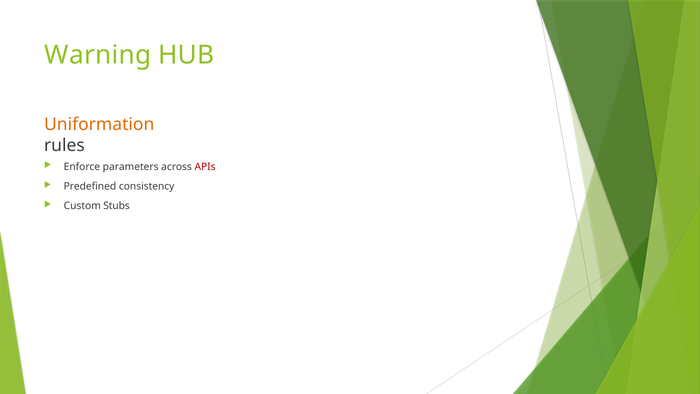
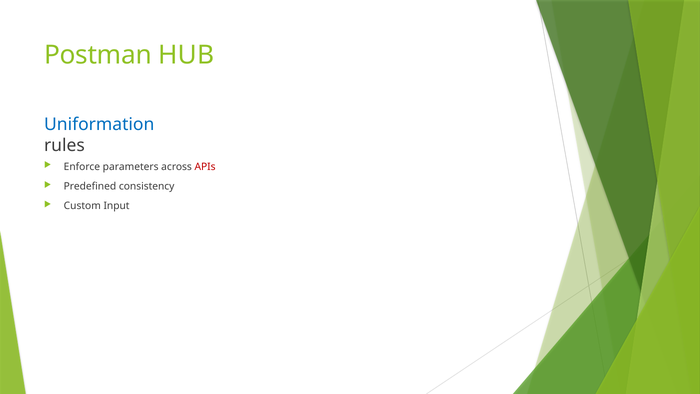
Warning: Warning -> Postman (98, 55)
Uniformation colour: orange -> blue (99, 124)
Stubs: Stubs -> Input (117, 206)
